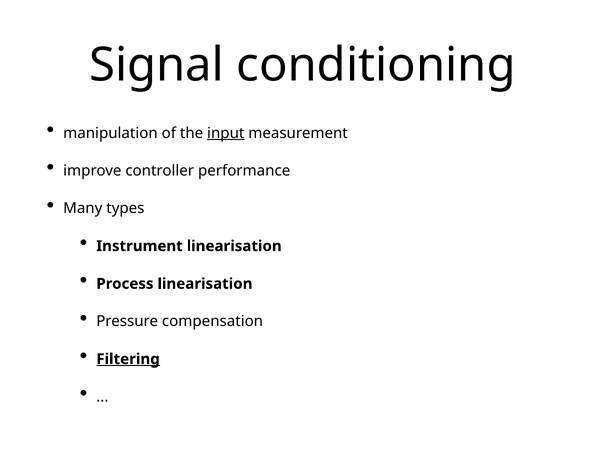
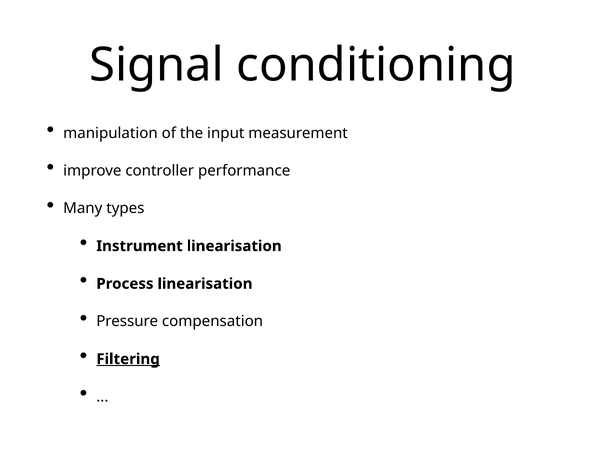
input underline: present -> none (226, 133)
